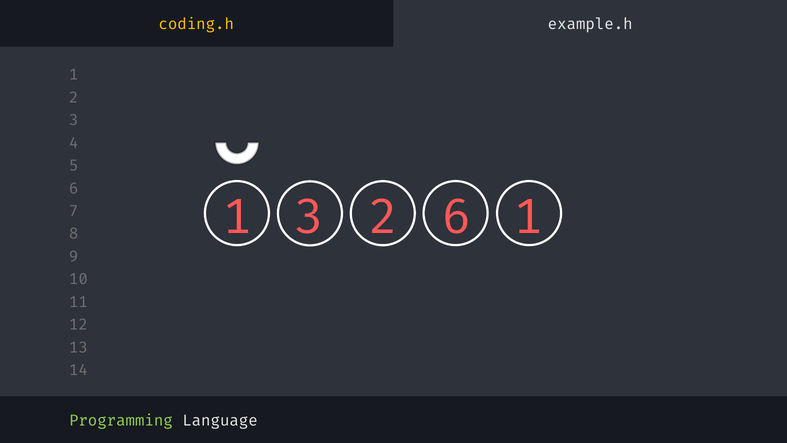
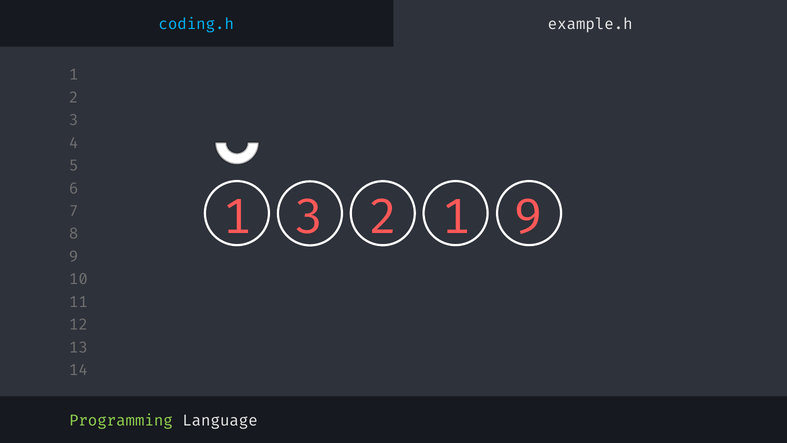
coding.h colour: yellow -> light blue (196, 24)
2 6: 6 -> 1 (456, 217)
3 1: 1 -> 9 (528, 217)
